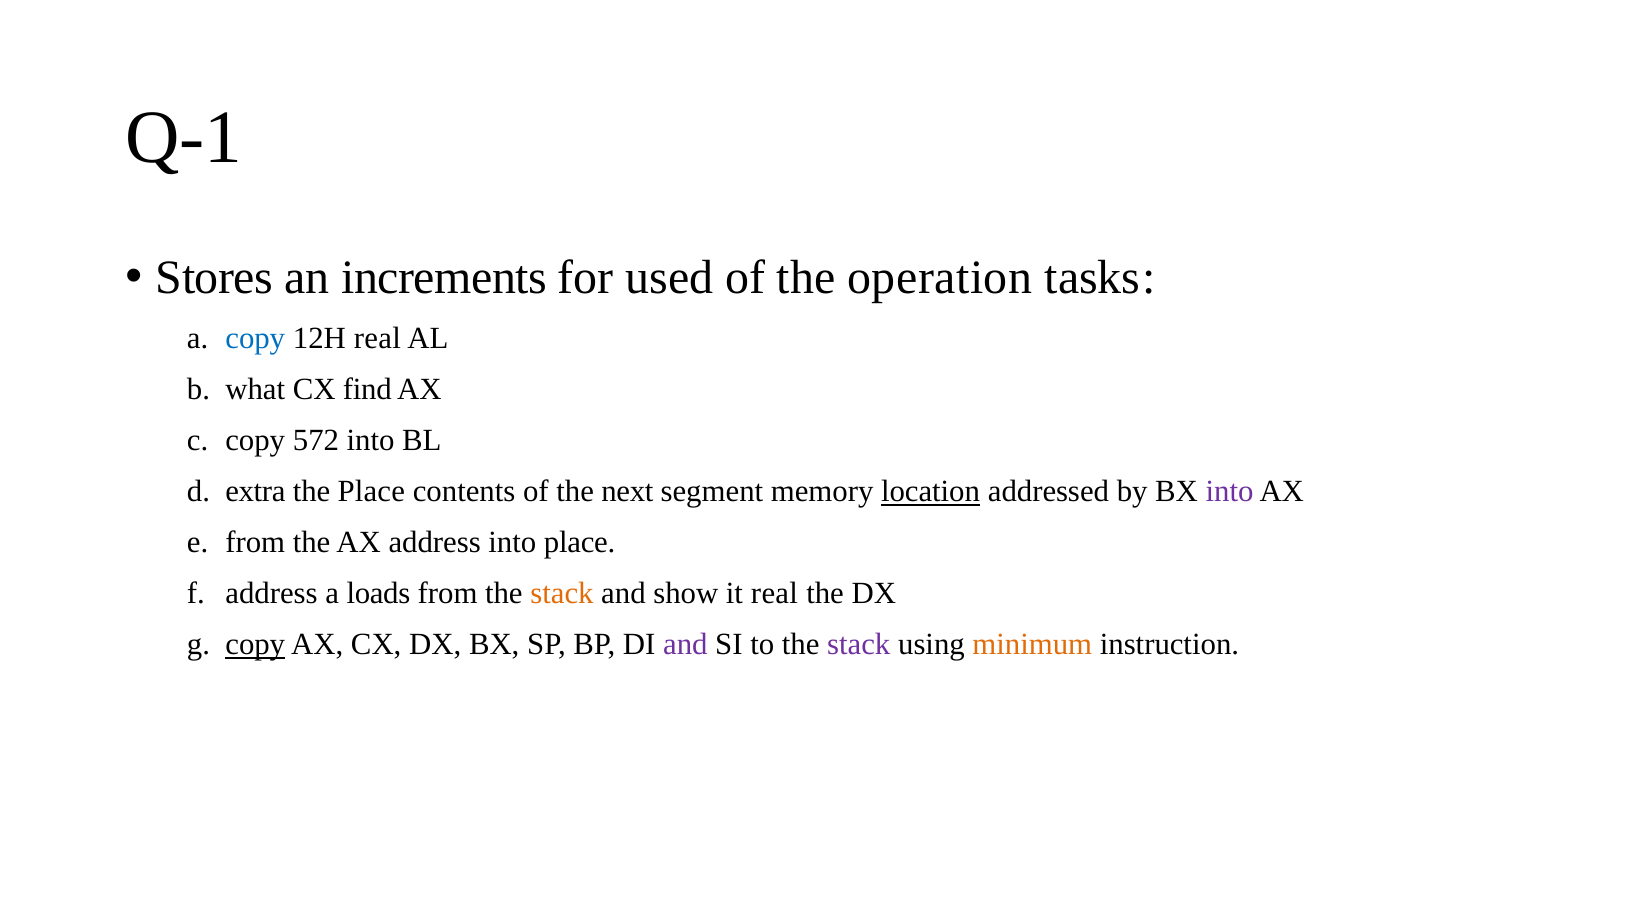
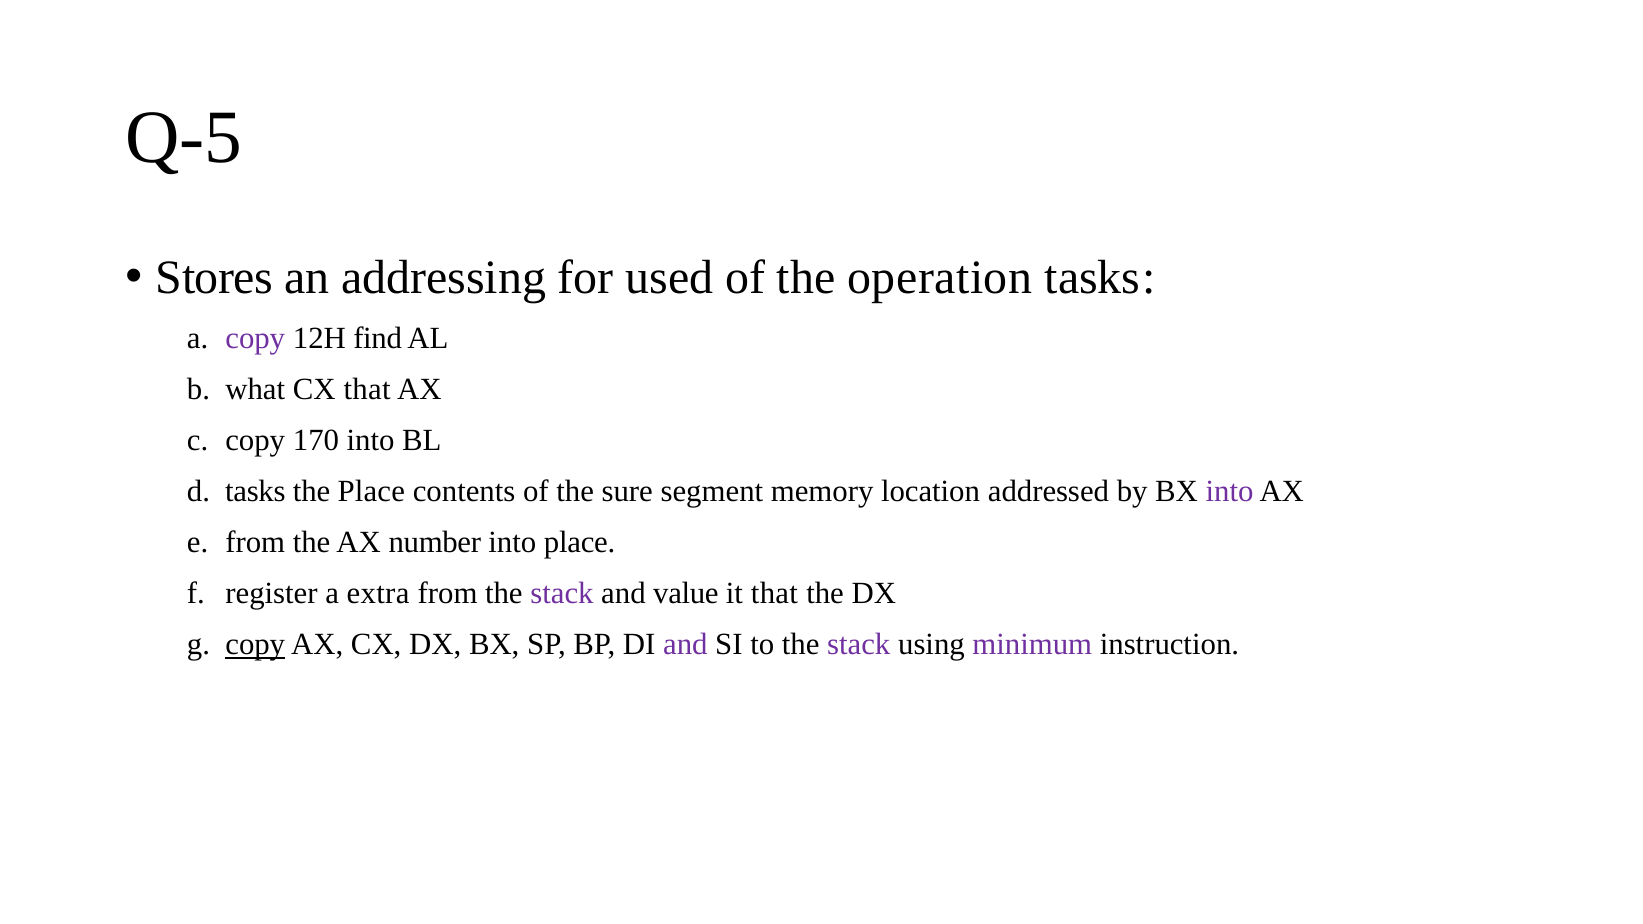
Q-1: Q-1 -> Q-5 (184, 138)
increments: increments -> addressing (444, 278)
copy colour: blue -> purple (255, 339)
12H real: real -> find (378, 339)
CX find: find -> that (367, 390)
572: 572 -> 170 (316, 441)
extra: extra -> tasks (255, 492)
next: next -> sure (627, 492)
location underline: present -> none (931, 492)
AX address: address -> number (435, 543)
address: address -> register (271, 594)
loads: loads -> extra (378, 594)
stack colour: orange -> purple (562, 594)
show: show -> value (686, 594)
it real: real -> that (774, 594)
minimum colour: orange -> purple (1032, 645)
